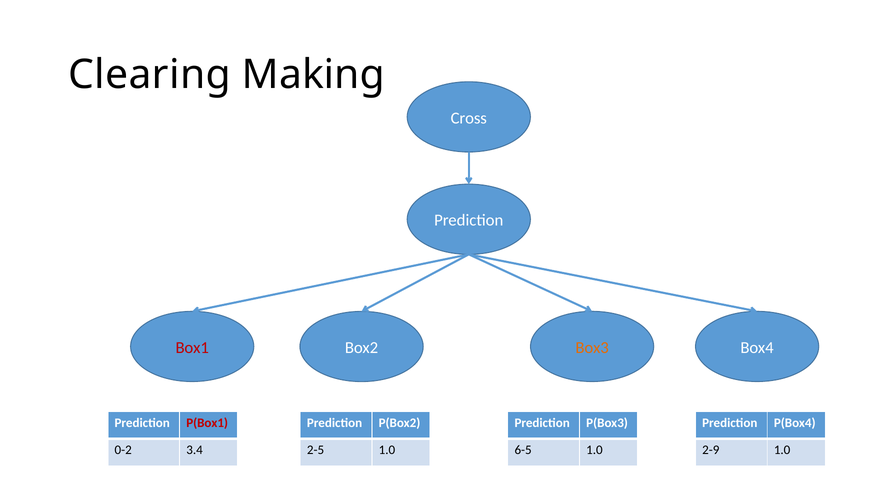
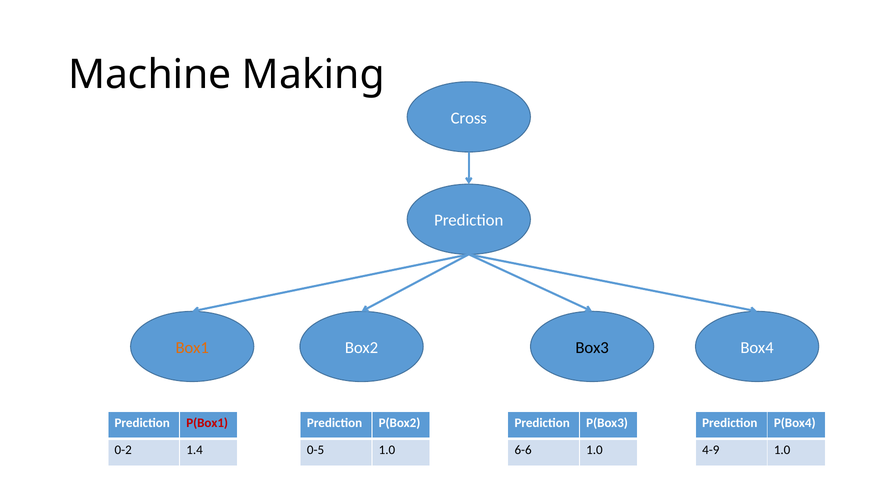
Clearing: Clearing -> Machine (150, 75)
Box1 colour: red -> orange (192, 348)
Box3 colour: orange -> black (592, 348)
3.4: 3.4 -> 1.4 (195, 450)
2-5: 2-5 -> 0-5 (316, 450)
6-5: 6-5 -> 6-6 (523, 450)
2-9: 2-9 -> 4-9 (711, 450)
